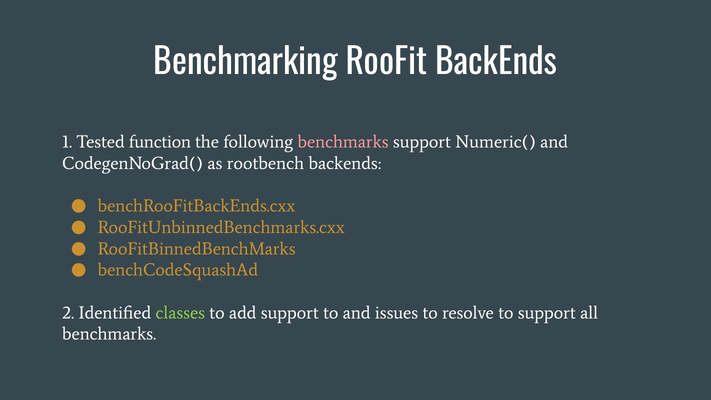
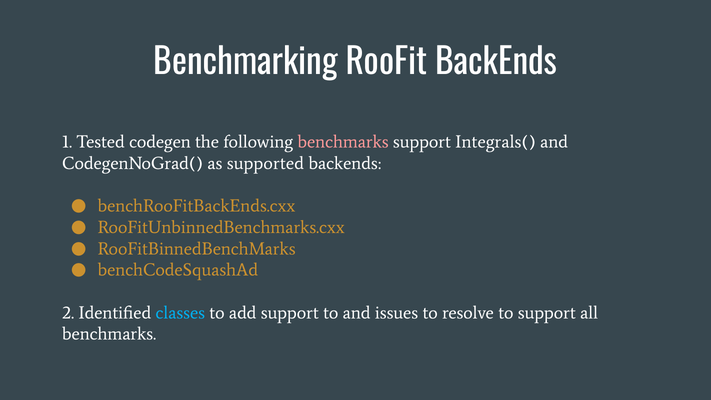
function: function -> codegen (160, 142)
Numeric(: Numeric( -> Integrals( (496, 142)
rootbench: rootbench -> supported (265, 163)
classes colour: light green -> light blue (180, 313)
